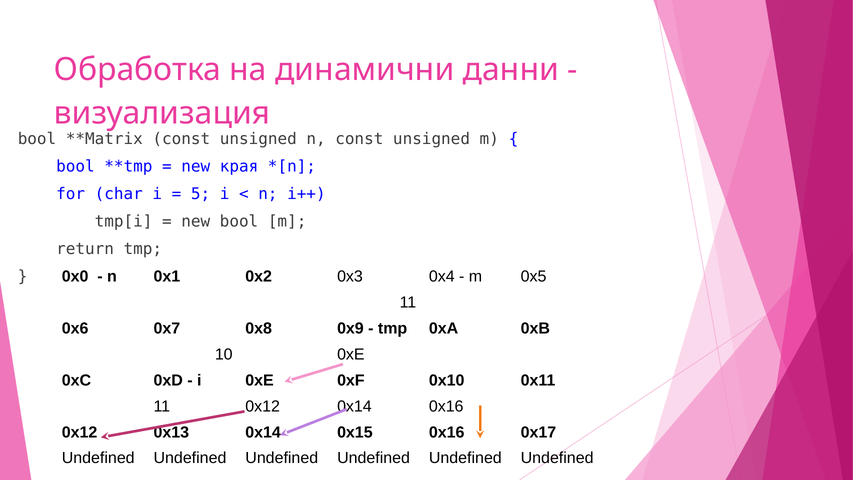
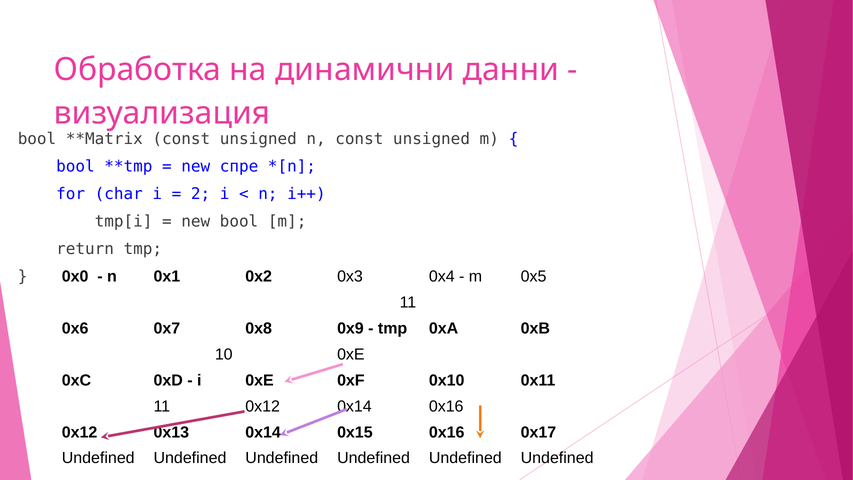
края: края -> спре (239, 166)
5: 5 -> 2 (201, 194)
